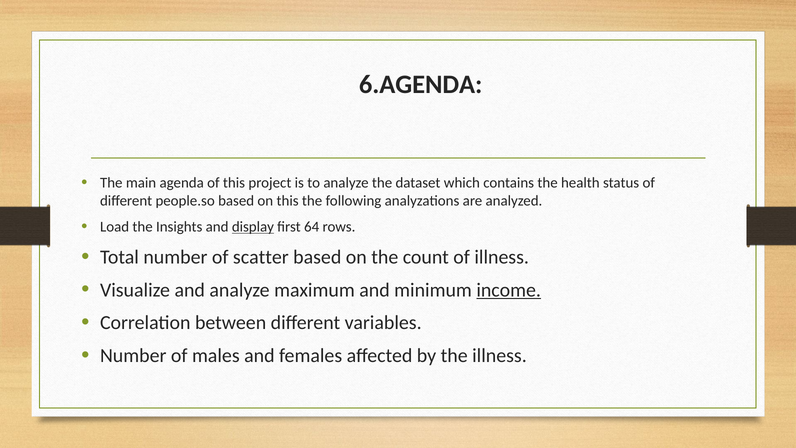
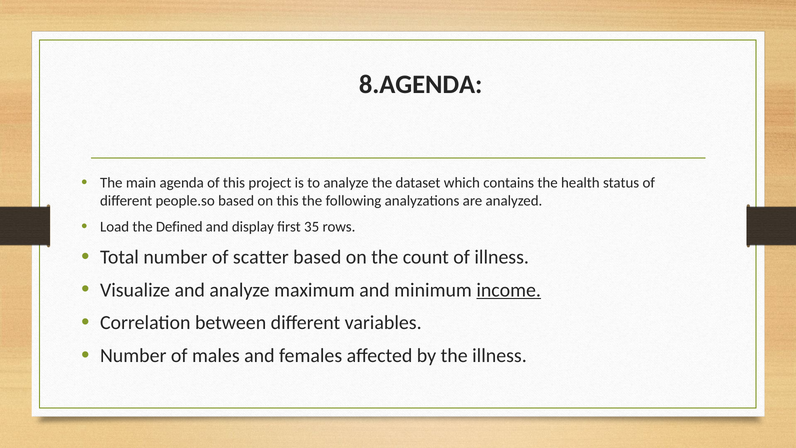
6.AGENDA: 6.AGENDA -> 8.AGENDA (421, 84)
Insights: Insights -> Defined (179, 227)
display underline: present -> none (253, 227)
64: 64 -> 35 (312, 227)
